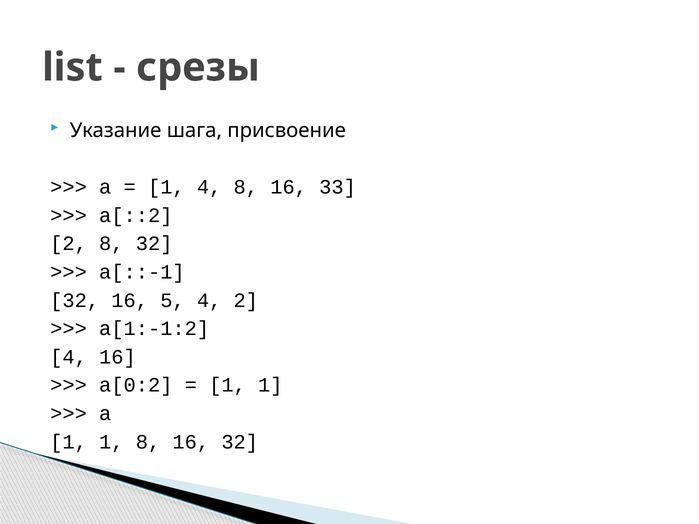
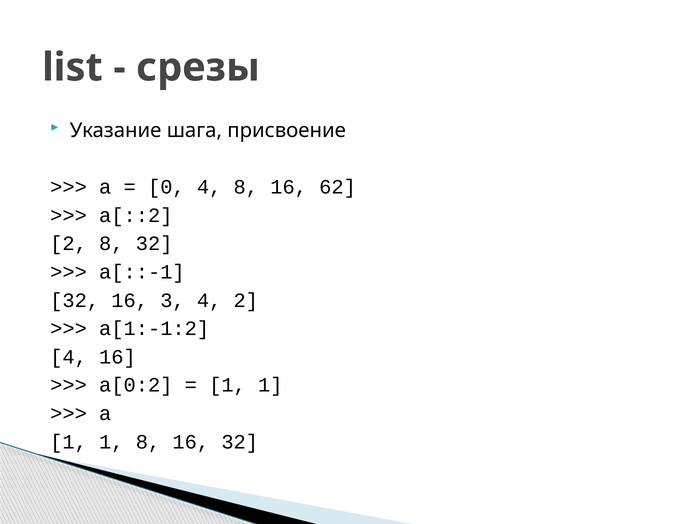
1: 1 -> 0 (166, 187)
33: 33 -> 62 (338, 187)
5: 5 -> 3 (172, 300)
